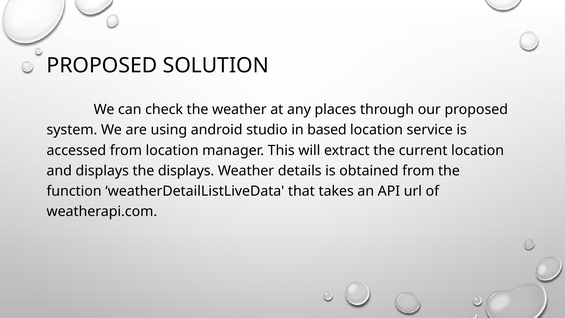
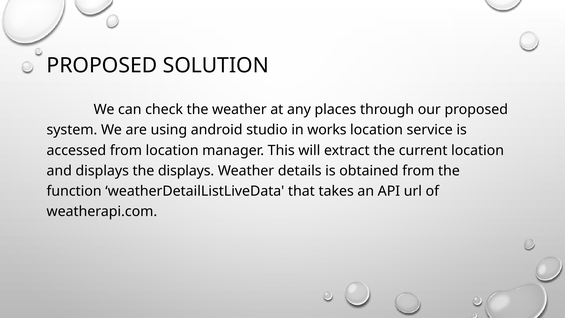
based: based -> works (327, 130)
